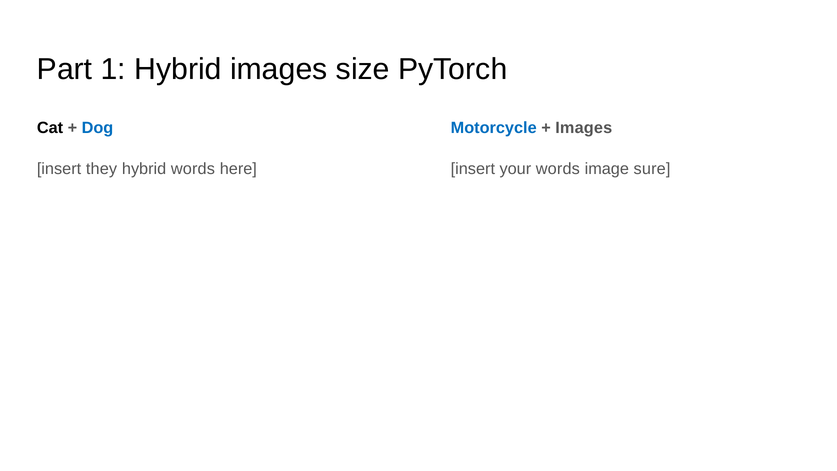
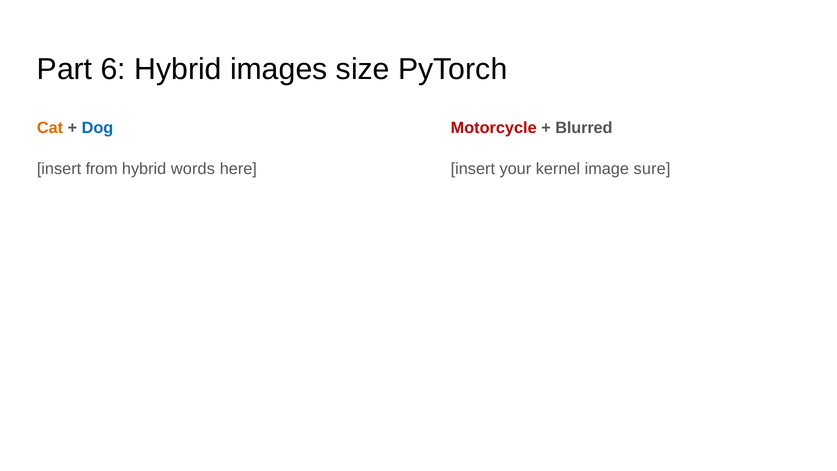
1: 1 -> 6 (113, 69)
Cat colour: black -> orange (50, 128)
Motorcycle colour: blue -> red (494, 128)
Images: Images -> Blurred (584, 128)
they: they -> from (102, 169)
your words: words -> kernel (558, 169)
